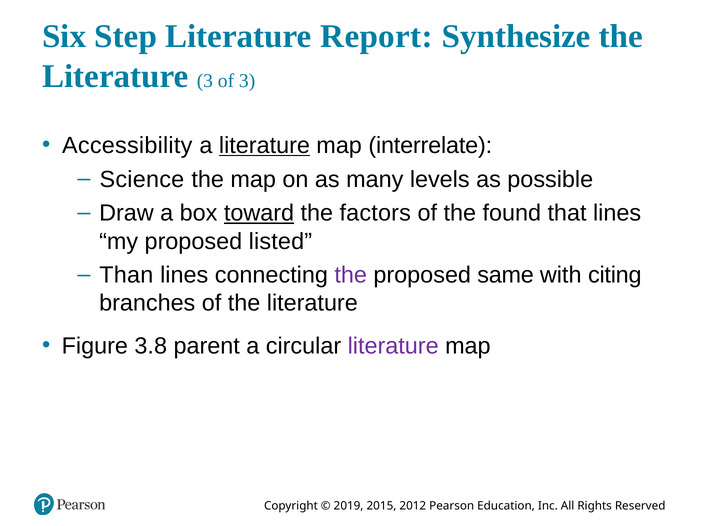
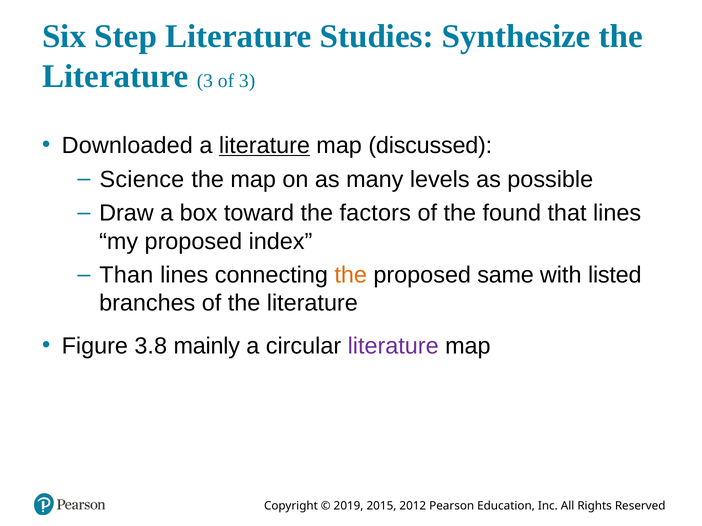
Report: Report -> Studies (377, 36)
Accessibility: Accessibility -> Downloaded (127, 146)
interrelate: interrelate -> discussed (430, 146)
toward underline: present -> none (259, 213)
listed: listed -> index (281, 242)
the colour: purple -> orange (351, 275)
citing: citing -> listed (615, 275)
parent: parent -> mainly (207, 346)
